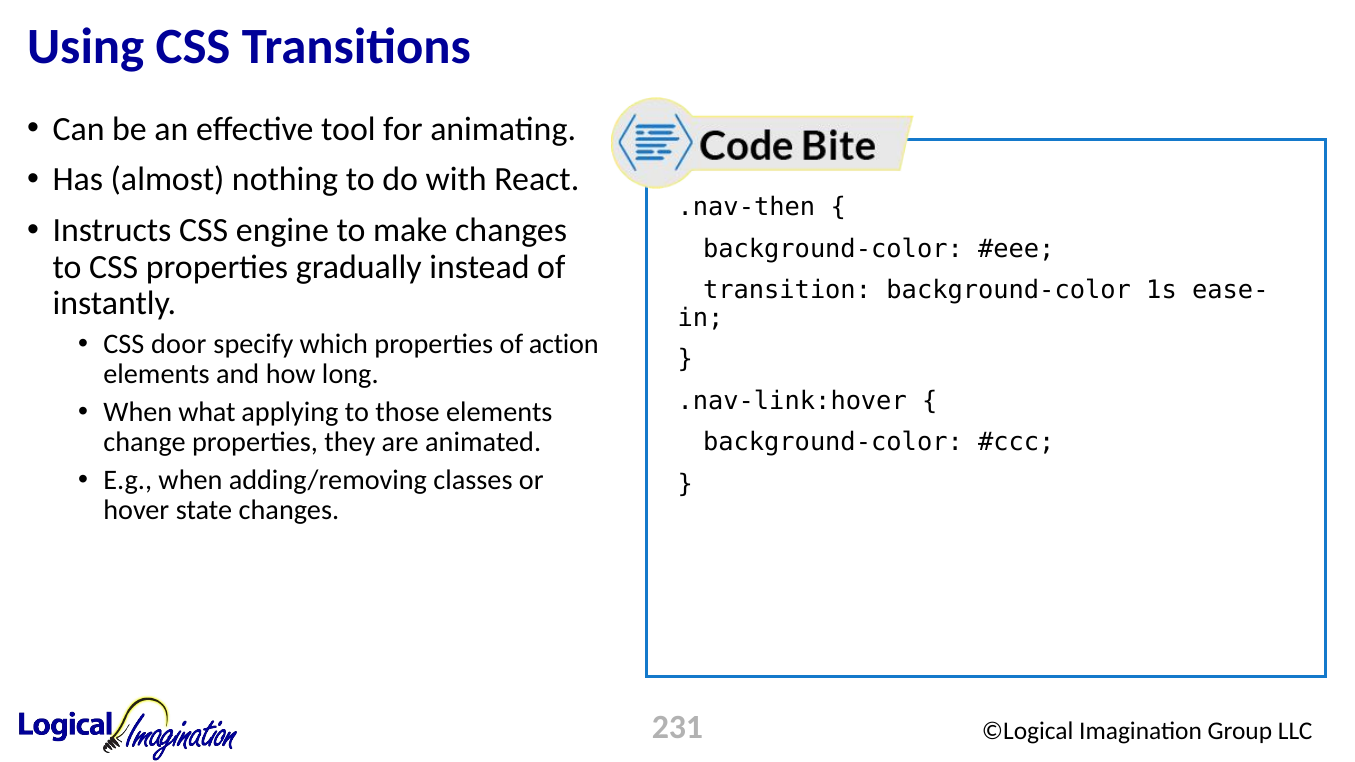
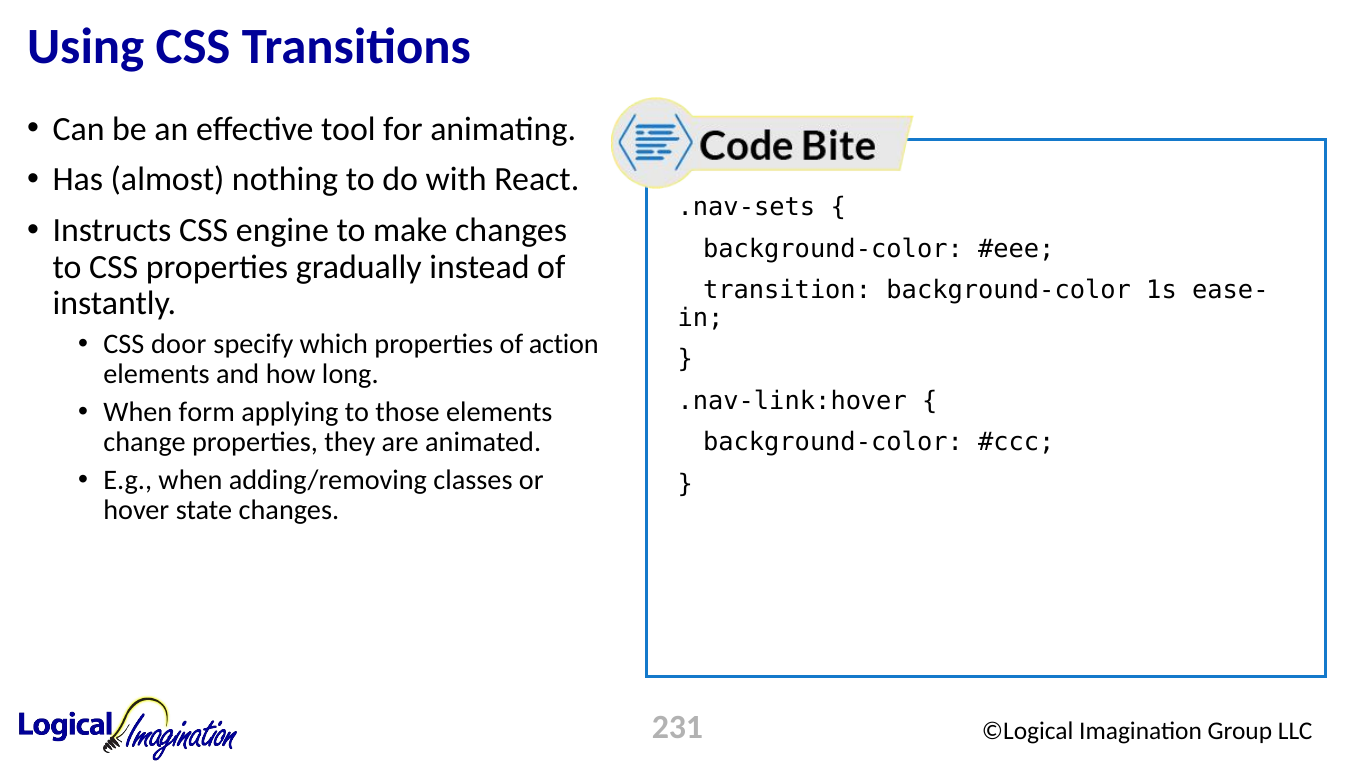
.nav-then: .nav-then -> .nav-sets (746, 207)
what: what -> form (207, 412)
